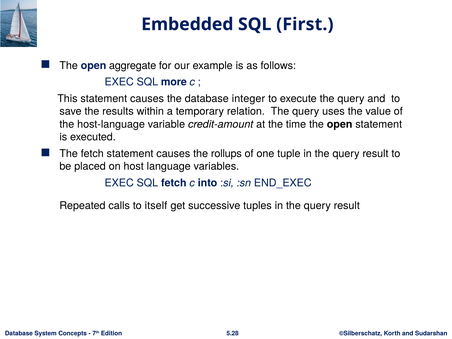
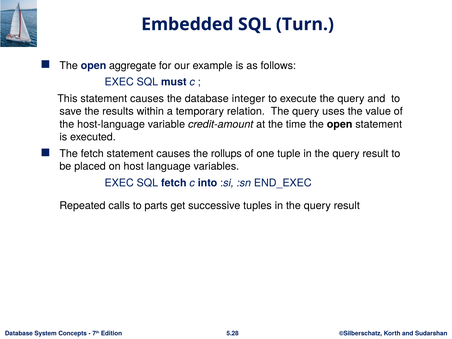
First: First -> Turn (305, 24)
more: more -> must (174, 82)
itself: itself -> parts (156, 206)
